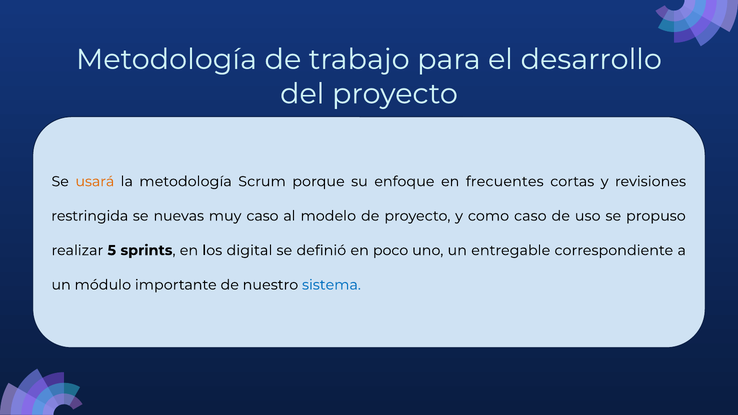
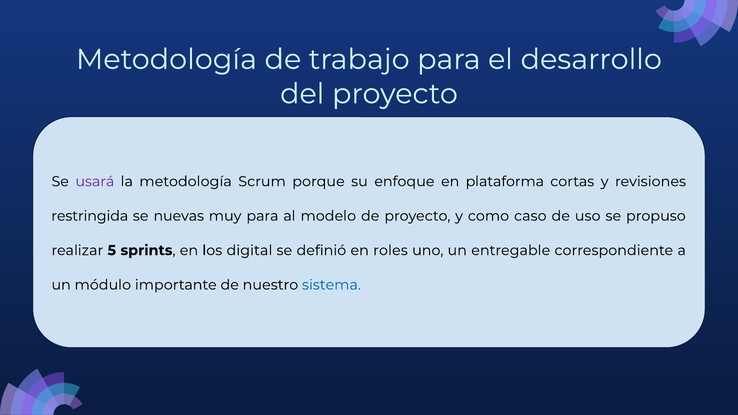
usará colour: orange -> purple (95, 182)
frecuentes: frecuentes -> plataforma (505, 182)
muy caso: caso -> para (262, 216)
poco: poco -> roles (390, 250)
